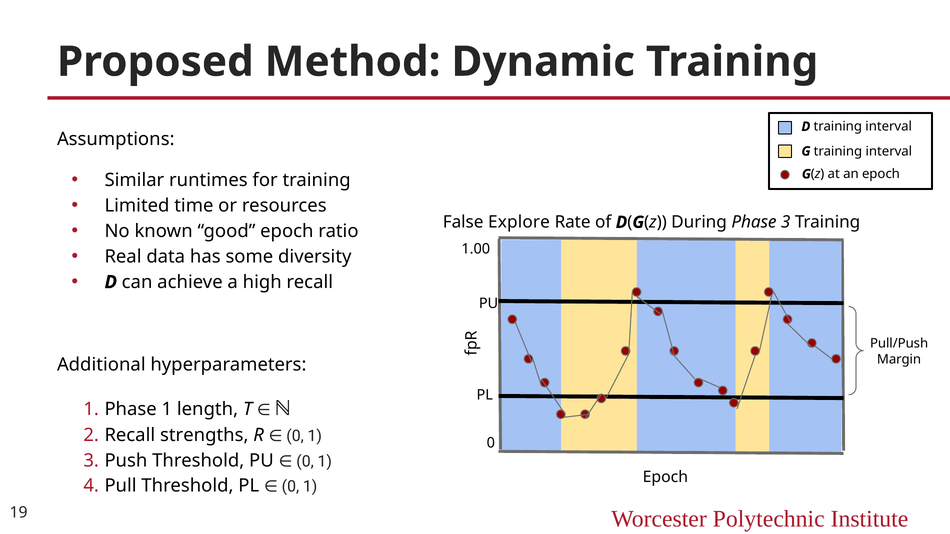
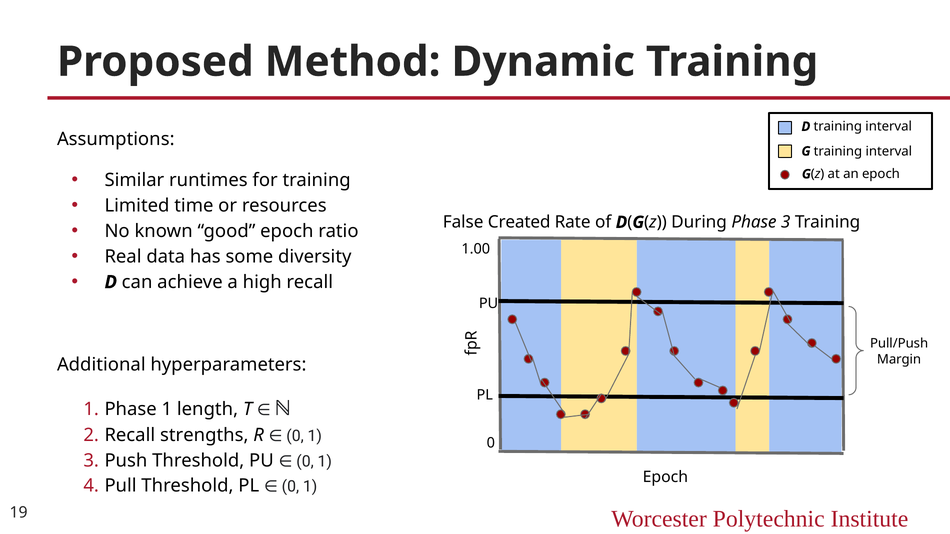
Explore: Explore -> Created (519, 222)
